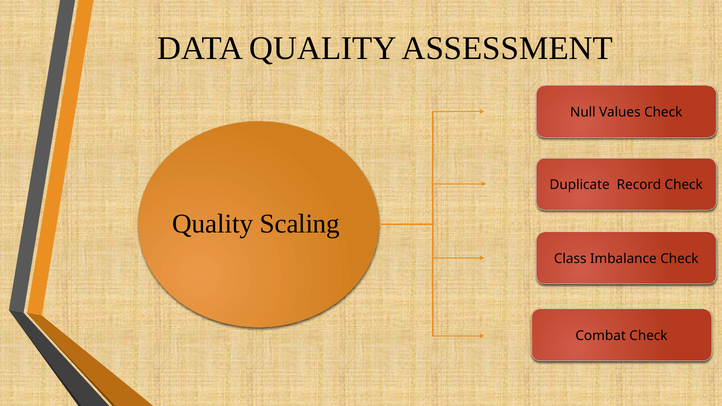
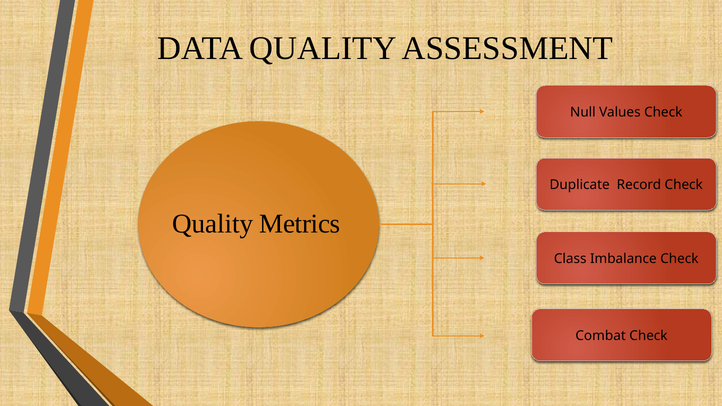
Scaling: Scaling -> Metrics (300, 224)
